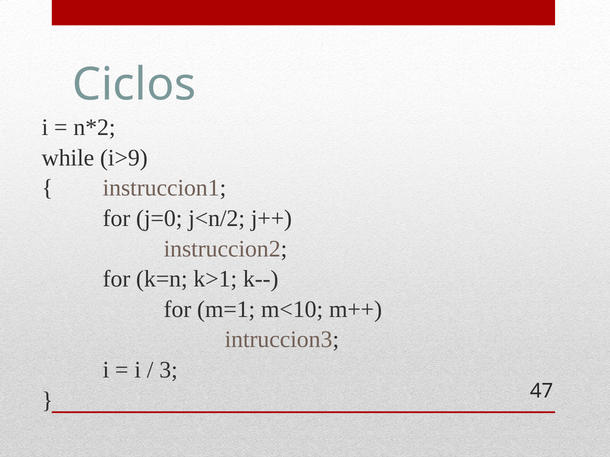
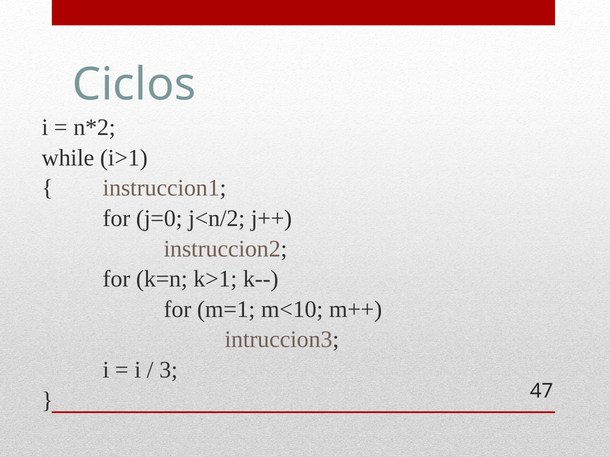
i>9: i>9 -> i>1 (124, 158)
